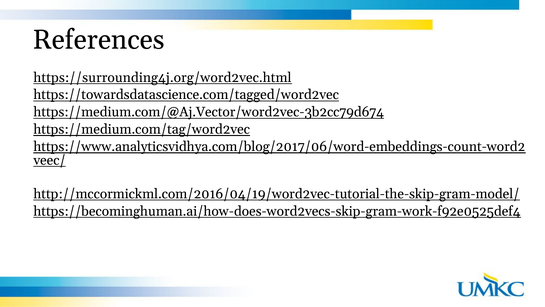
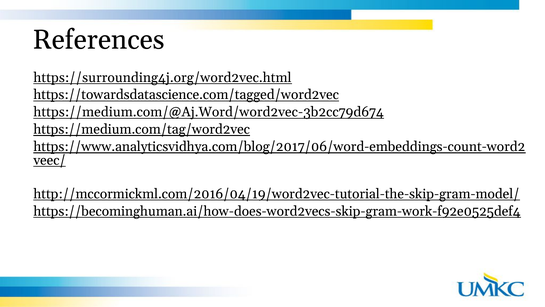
https://medium.com/@Aj.Vector/word2vec-3b2cc79d674: https://medium.com/@Aj.Vector/word2vec-3b2cc79d674 -> https://medium.com/@Aj.Word/word2vec-3b2cc79d674 (209, 112)
